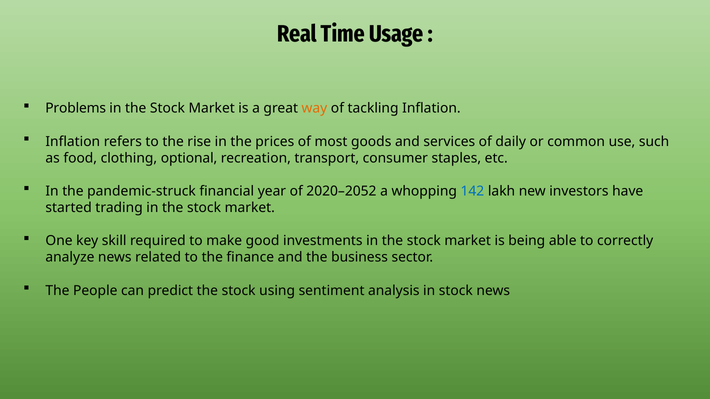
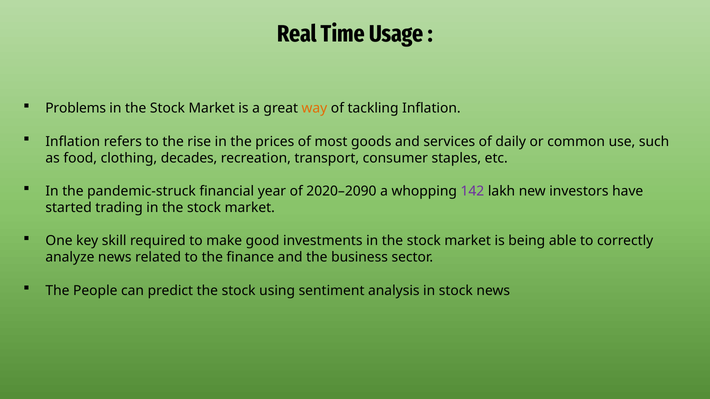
optional: optional -> decades (189, 158)
2020–2052: 2020–2052 -> 2020–2090 (341, 191)
142 colour: blue -> purple (472, 191)
